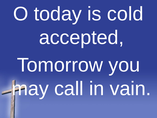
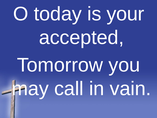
cold: cold -> your (125, 14)
